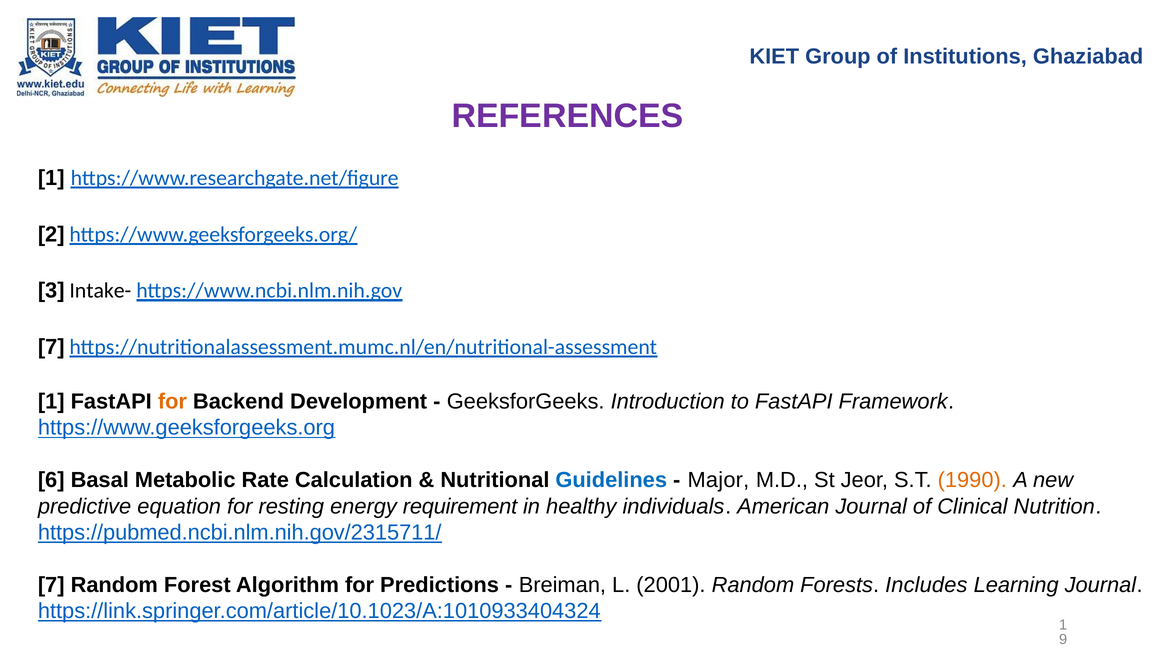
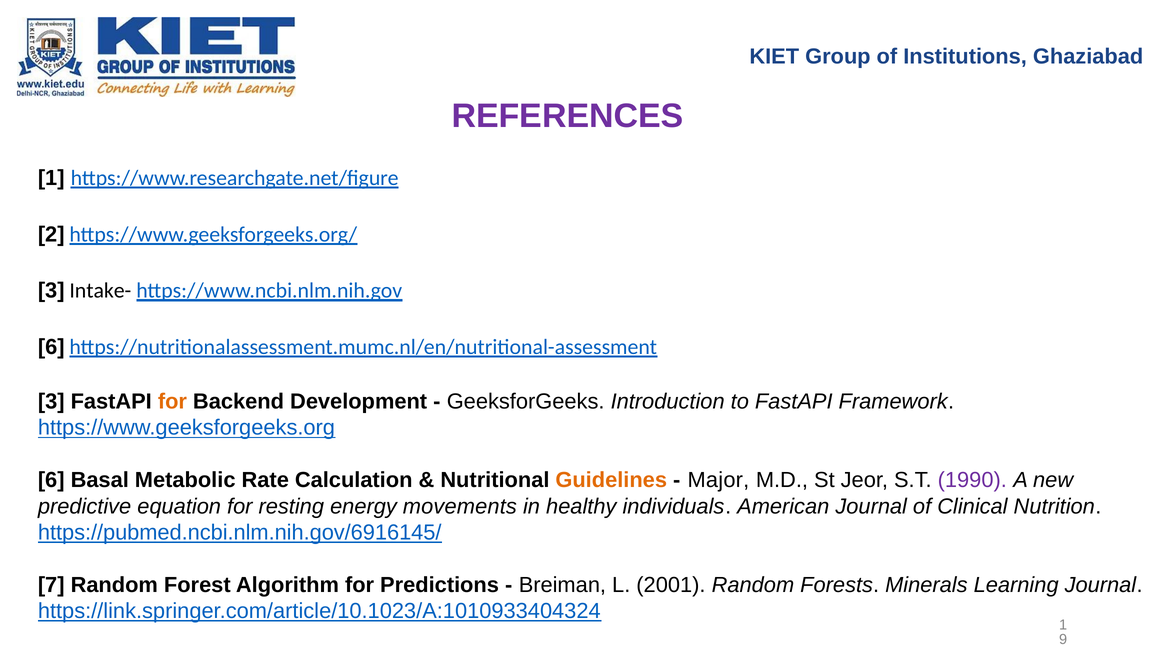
7: 7 -> 6 (51, 347)
1: 1 -> 3 (51, 402)
Guidelines colour: blue -> orange (611, 480)
1990 colour: orange -> purple (972, 480)
requirement: requirement -> movements (460, 507)
https://pubmed.ncbi.nlm.nih.gov/2315711/: https://pubmed.ncbi.nlm.nih.gov/2315711/ -> https://pubmed.ncbi.nlm.nih.gov/6916145/ (240, 533)
Includes: Includes -> Minerals (926, 585)
